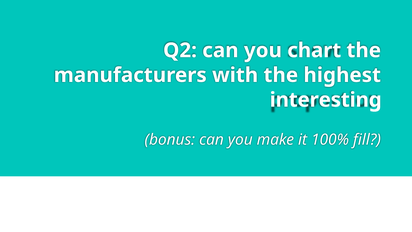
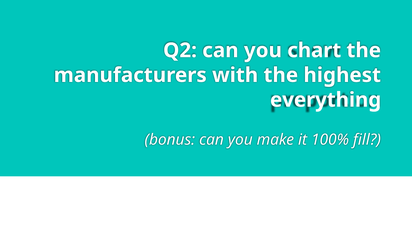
interesting: interesting -> everything (326, 100)
